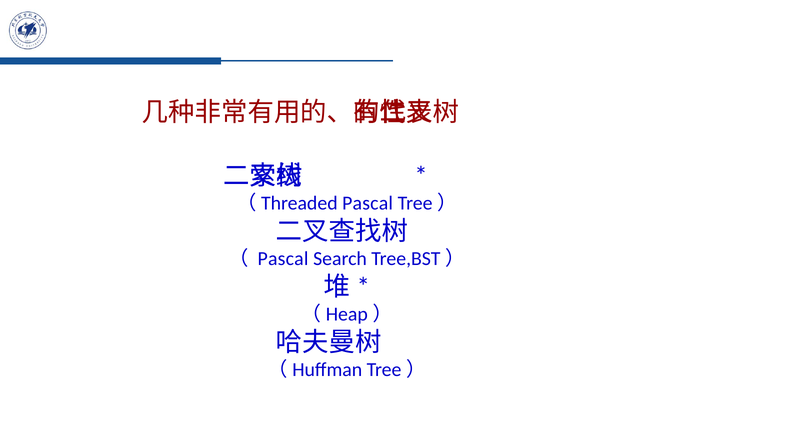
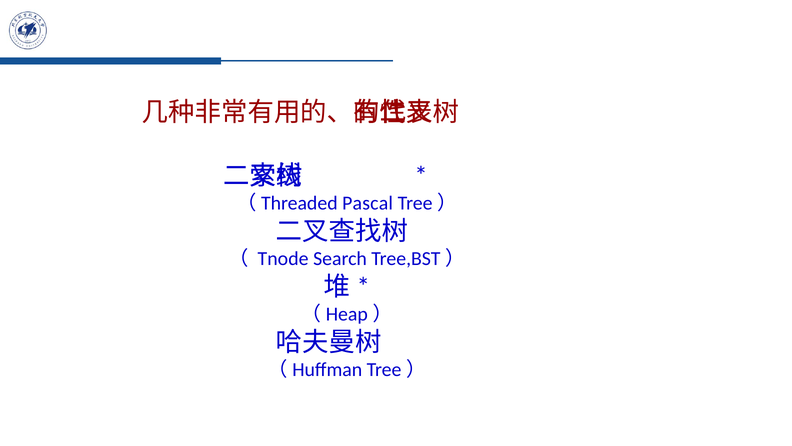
Pascal: Pascal -> Tnode (283, 258)
